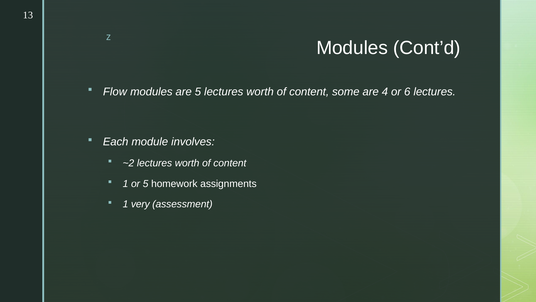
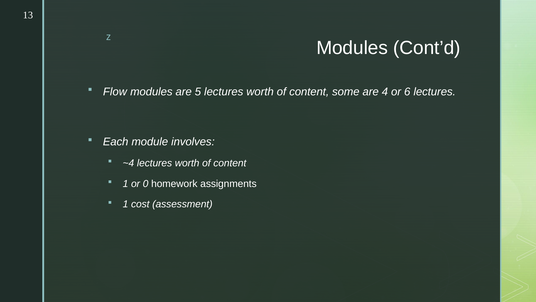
~2: ~2 -> ~4 (128, 163)
or 5: 5 -> 0 (146, 183)
very: very -> cost (140, 204)
